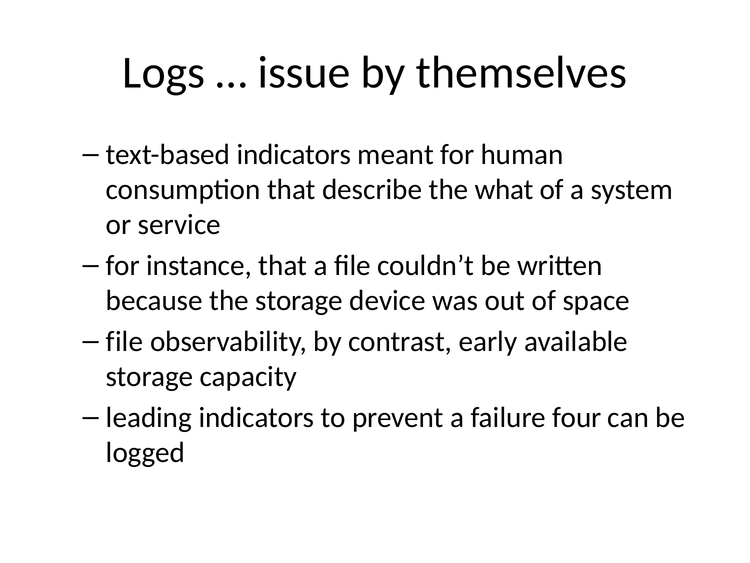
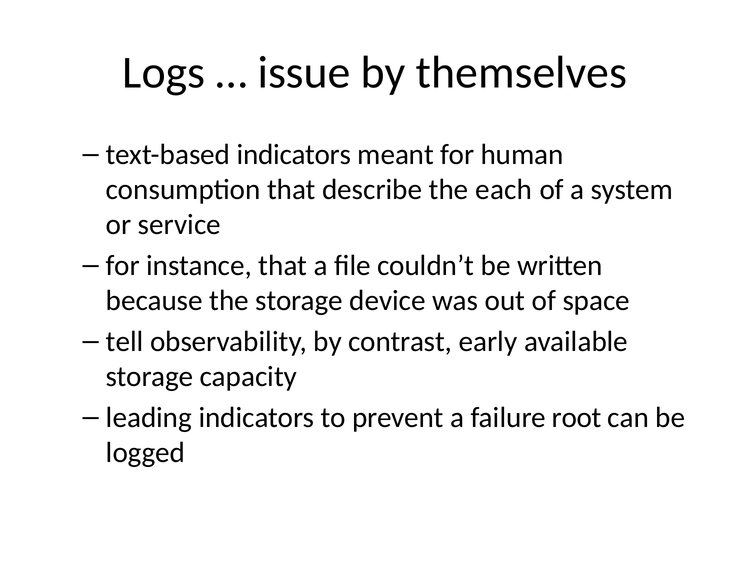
what: what -> each (504, 190)
file: file -> tell (125, 341)
four: four -> root (577, 417)
